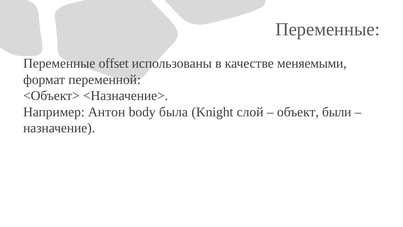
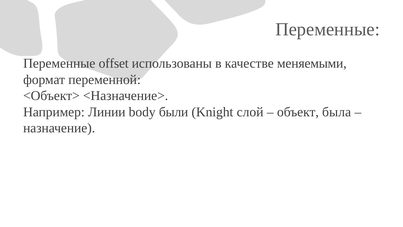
Антон: Антон -> Линии (107, 112)
была: была -> были (174, 112)
были: были -> была (337, 112)
